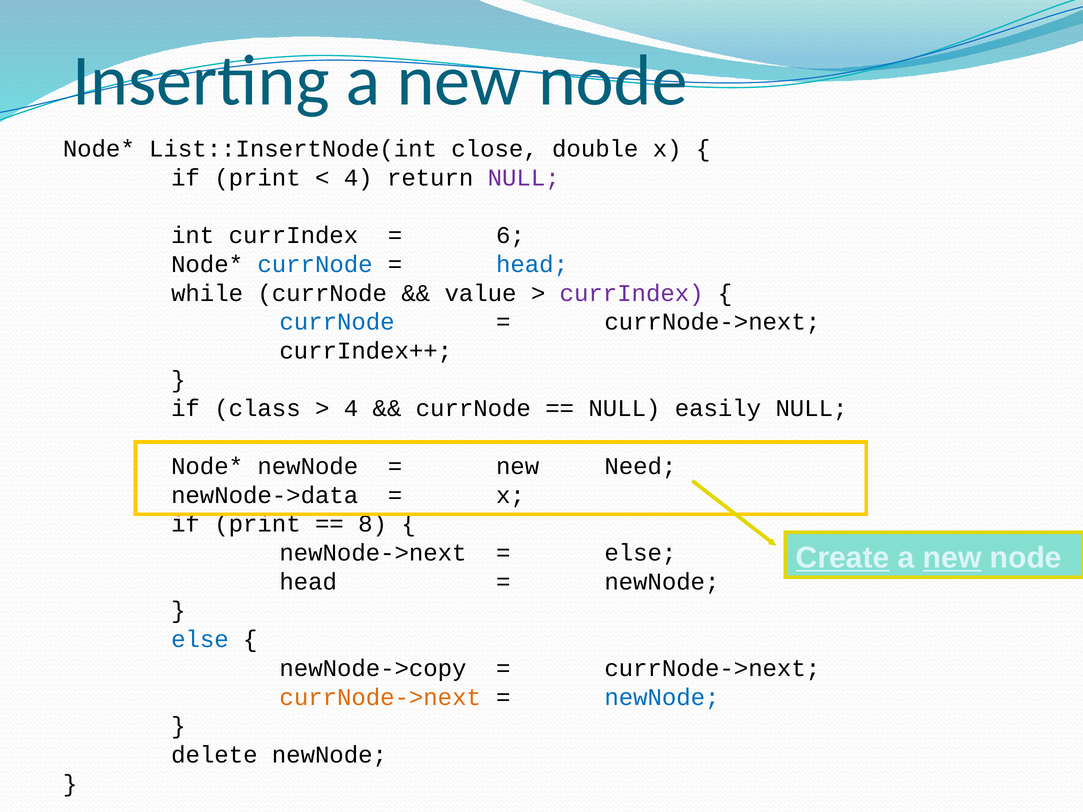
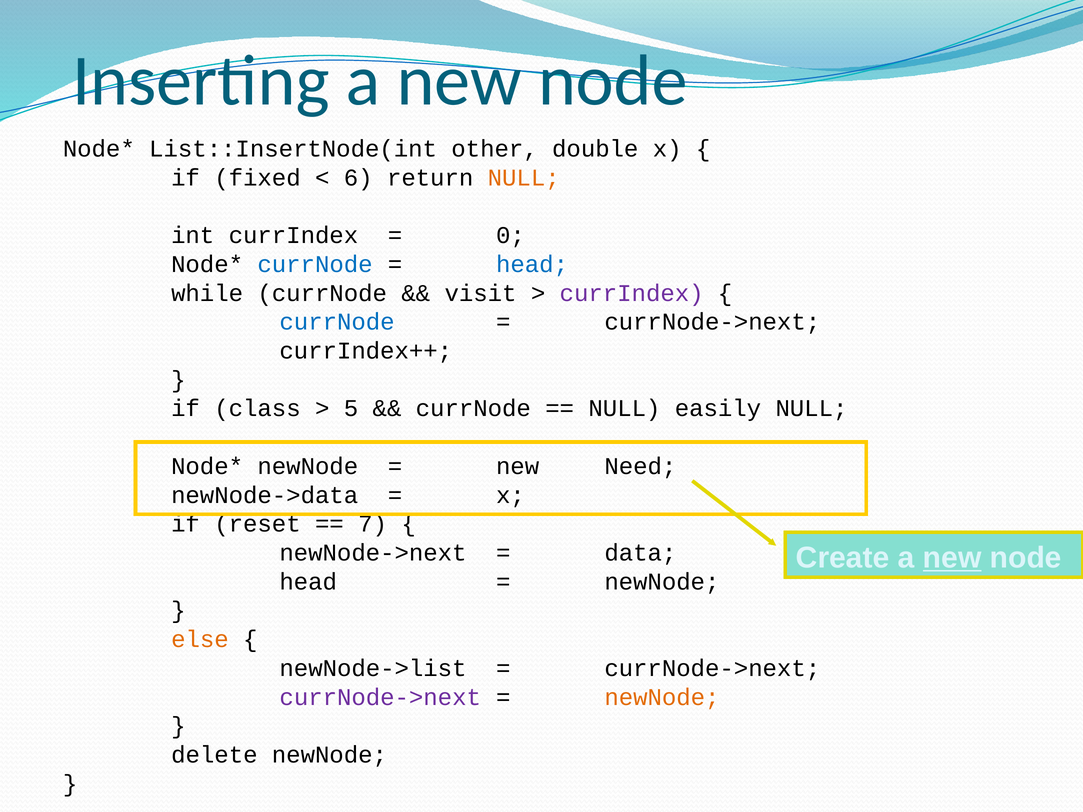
close: close -> other (495, 149)
print: print -> fixed (257, 178)
4: 4 -> 6 (358, 178)
NULL colour: purple -> orange (524, 178)
6: 6 -> 0 (510, 235)
value: value -> visit (481, 293)
4: 4 -> 5 (351, 409)
print: print -> reset (257, 524)
8: 8 -> 7 (373, 524)
else: else -> data (640, 553)
Create underline: present -> none (843, 558)
else colour: blue -> orange (200, 640)
newNode->copy: newNode->copy -> newNode->list (373, 668)
currNode->next colour: orange -> purple (380, 697)
newNode colour: blue -> orange (662, 697)
